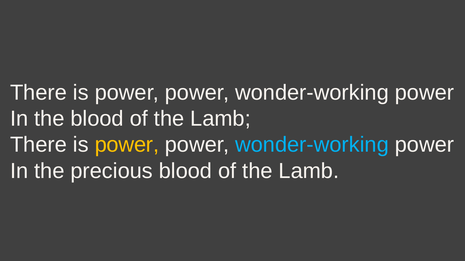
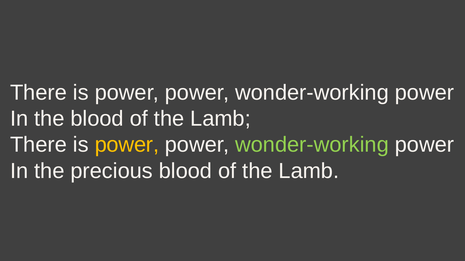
wonder-working colour: light blue -> light green (312, 145)
